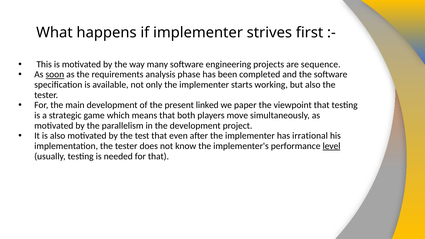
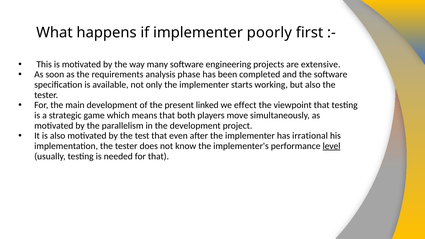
strives: strives -> poorly (269, 33)
sequence: sequence -> extensive (321, 64)
soon underline: present -> none (55, 75)
paper: paper -> effect (245, 105)
